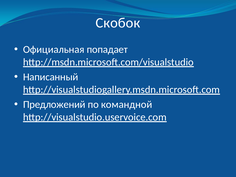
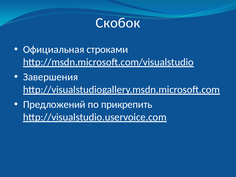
попадает: попадает -> строками (107, 50)
Написанный: Написанный -> Завершения (51, 77)
командной: командной -> прикрепить (127, 105)
